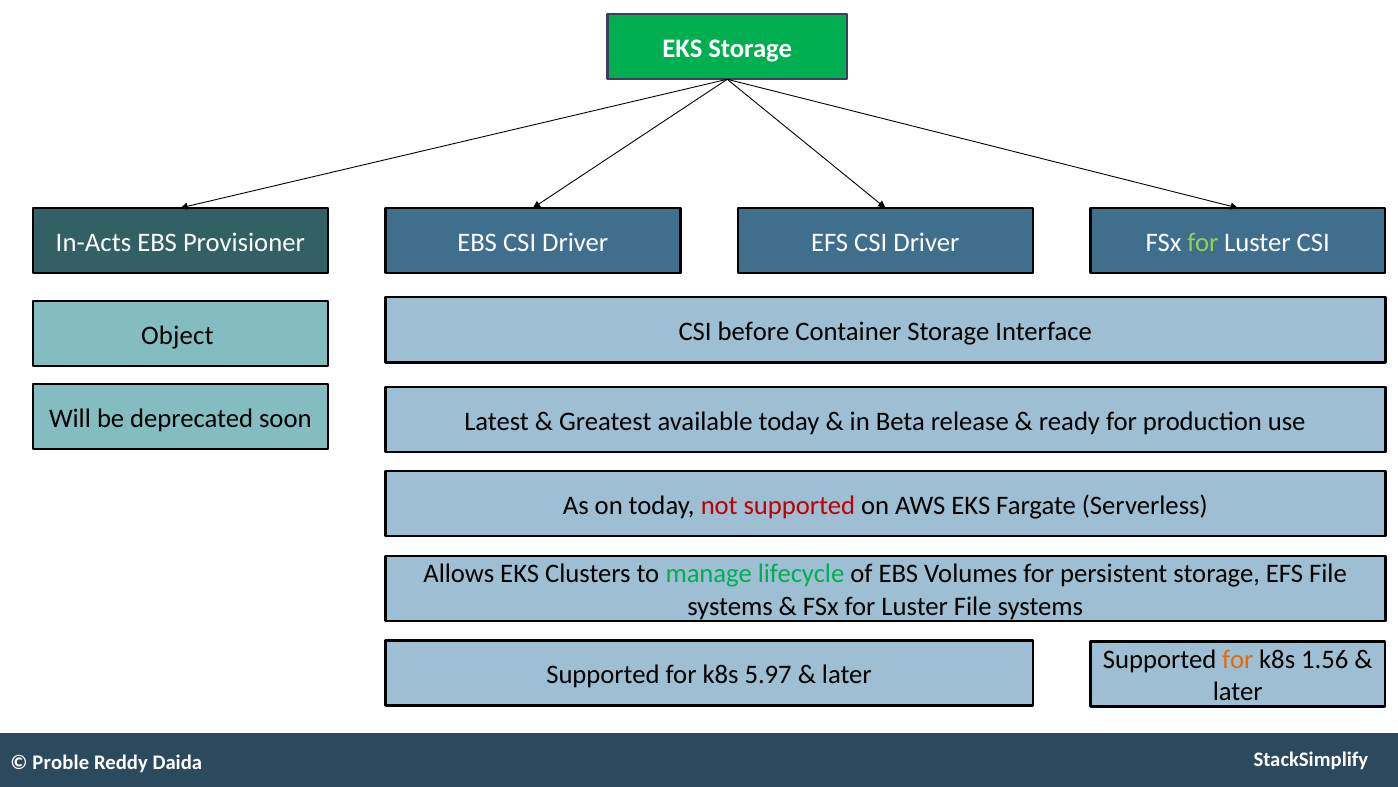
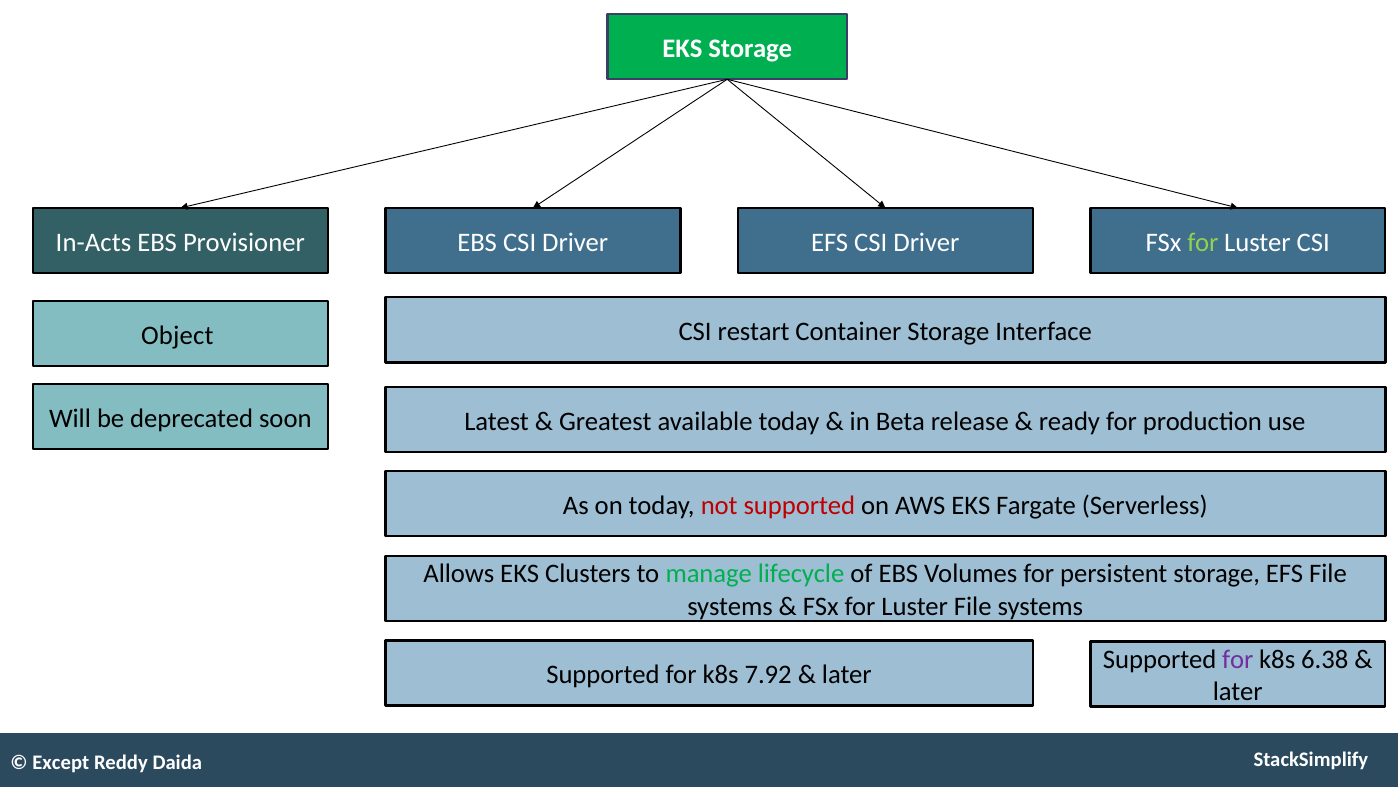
before: before -> restart (754, 331)
for colour: orange -> purple (1238, 659)
1.56: 1.56 -> 6.38 (1325, 659)
5.97: 5.97 -> 7.92 (768, 674)
Proble: Proble -> Except (61, 762)
